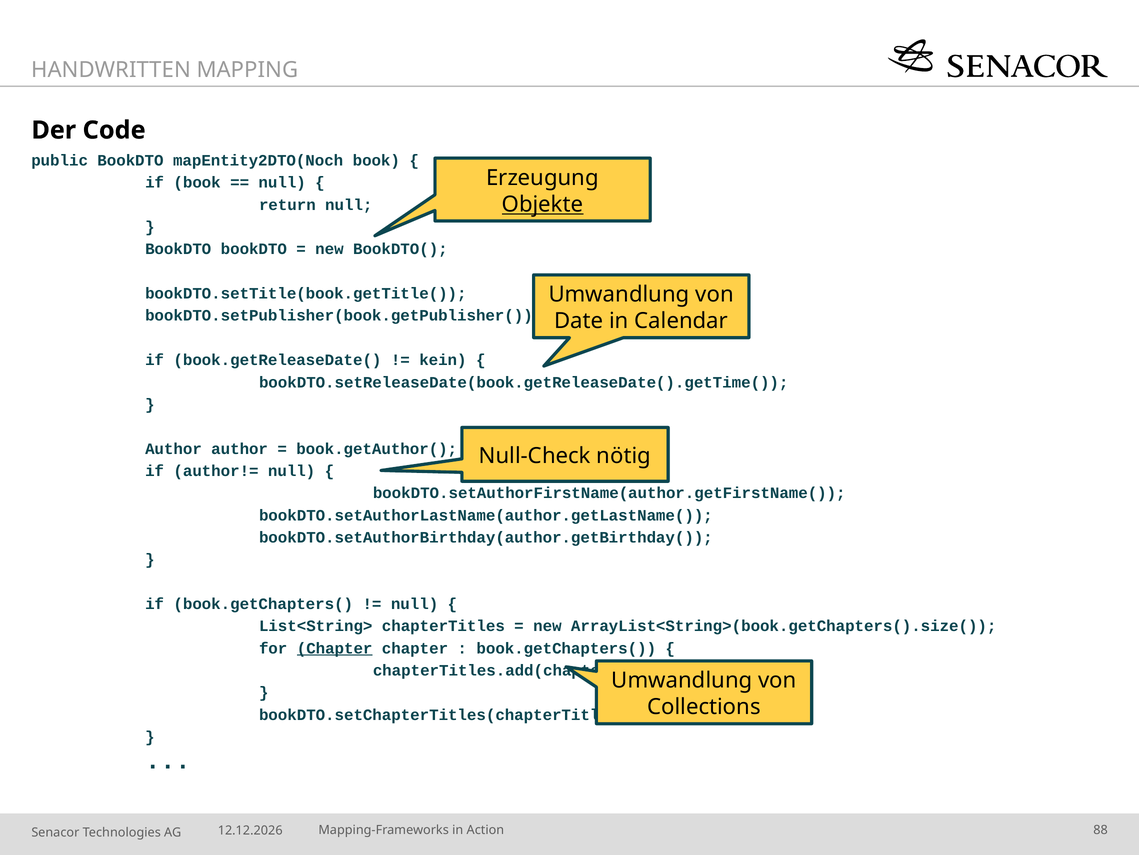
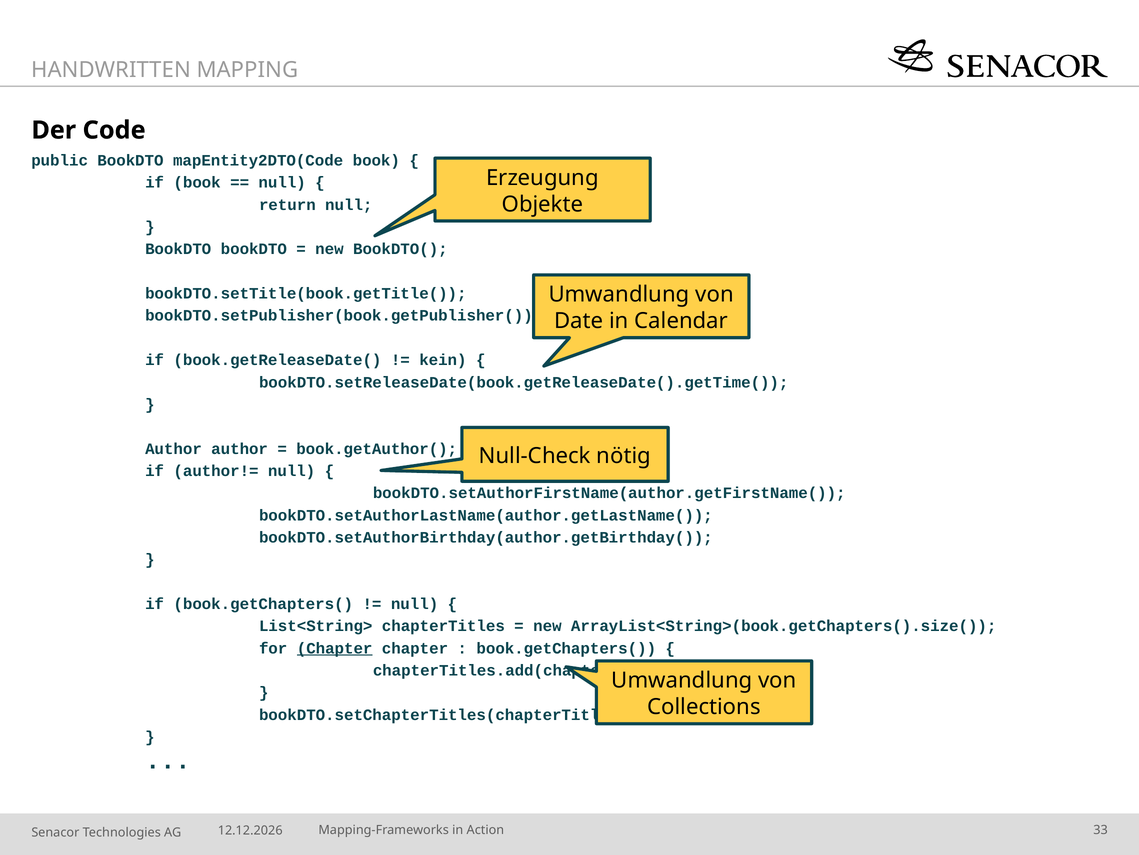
mapEntity2DTO(Noch: mapEntity2DTO(Noch -> mapEntity2DTO(Code (258, 160)
Objekte underline: present -> none (543, 204)
88: 88 -> 33 (1101, 829)
